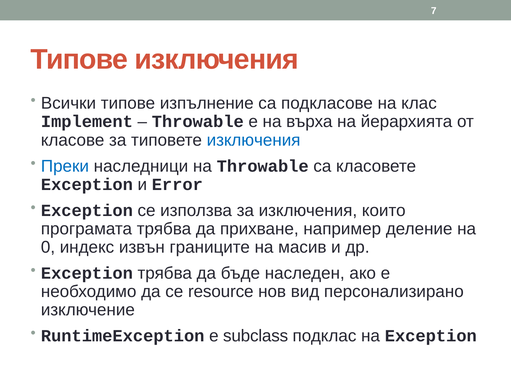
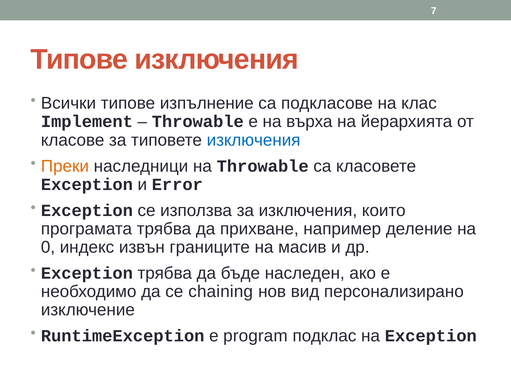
Преки colour: blue -> orange (65, 166)
resource: resource -> chaining (221, 292)
subclass: subclass -> program (255, 336)
